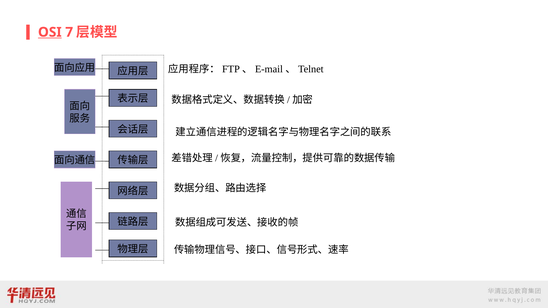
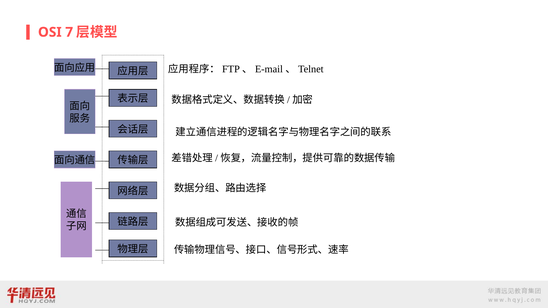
OSI underline: present -> none (50, 32)
